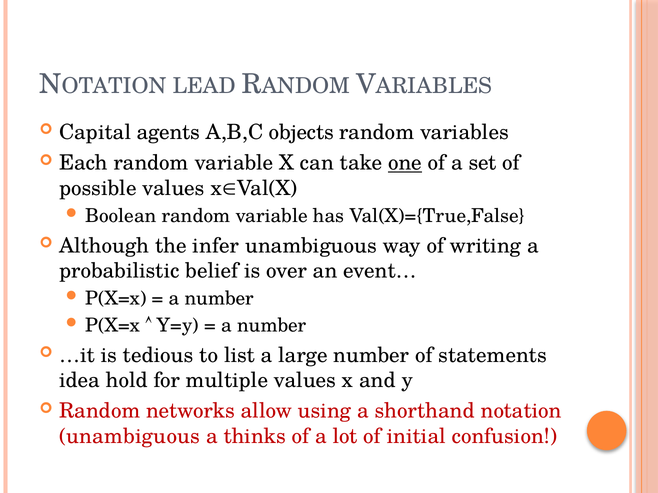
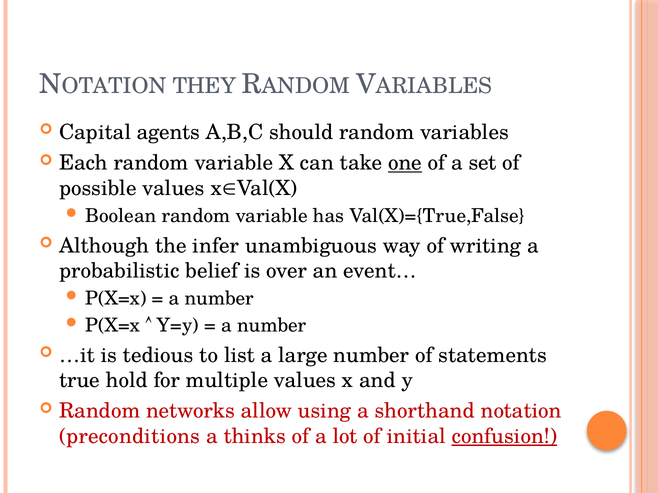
LEAD: LEAD -> THEY (204, 86)
objects: objects -> should (301, 132)
idea: idea -> true (79, 381)
unambiguous: unambiguous -> preconditions (130, 437)
confusion underline: none -> present (504, 437)
